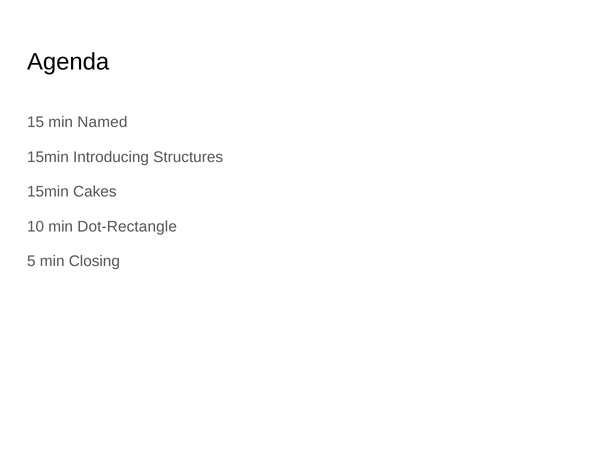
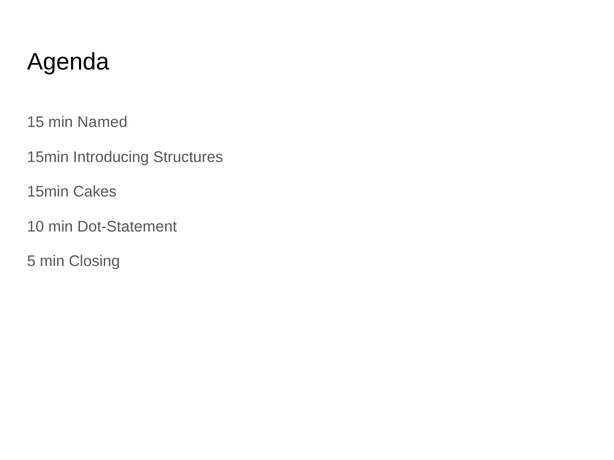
Dot-Rectangle: Dot-Rectangle -> Dot-Statement (127, 227)
